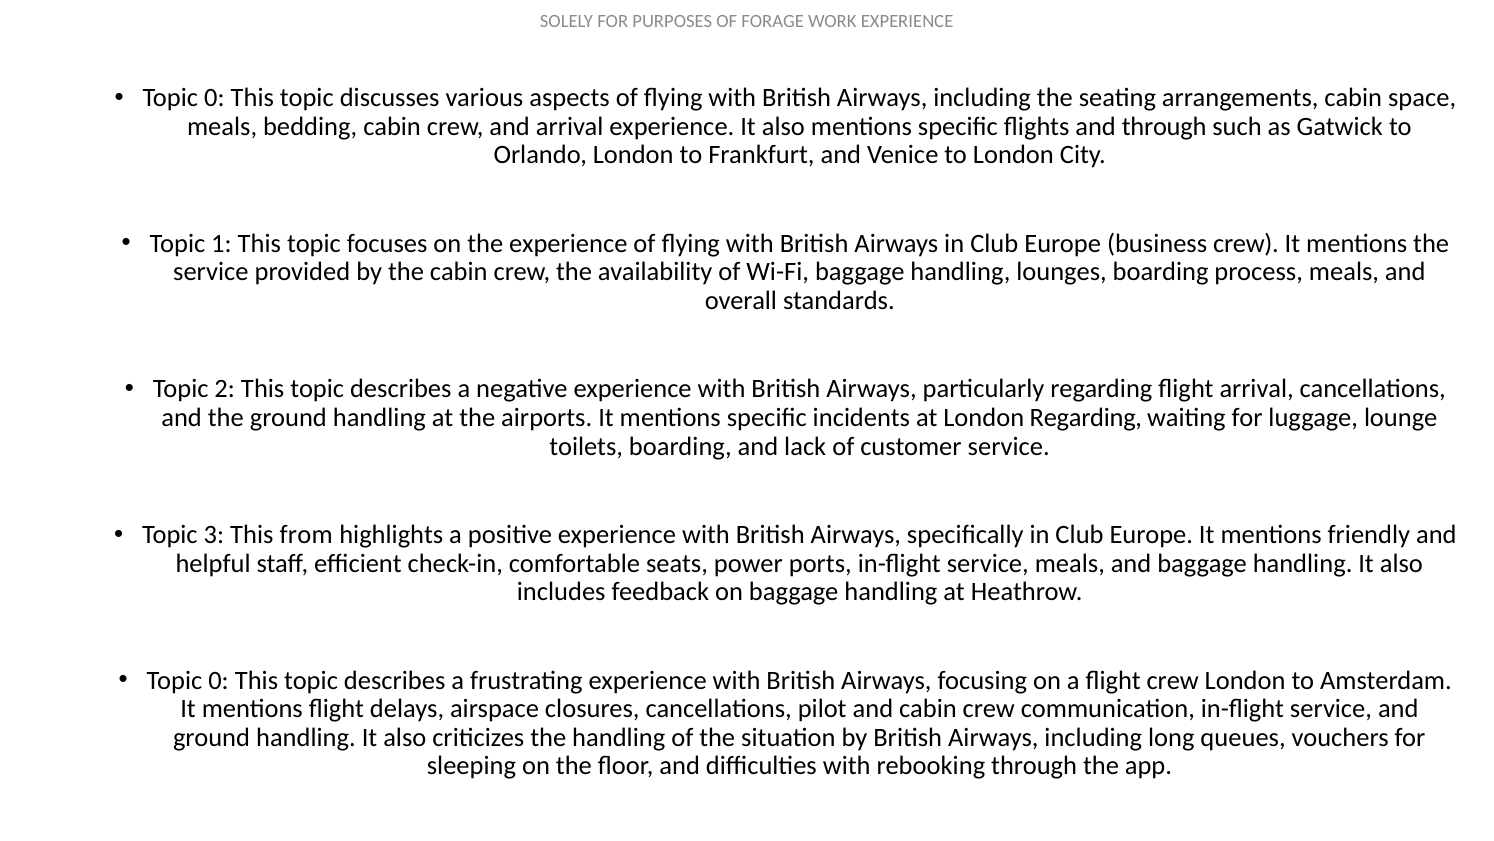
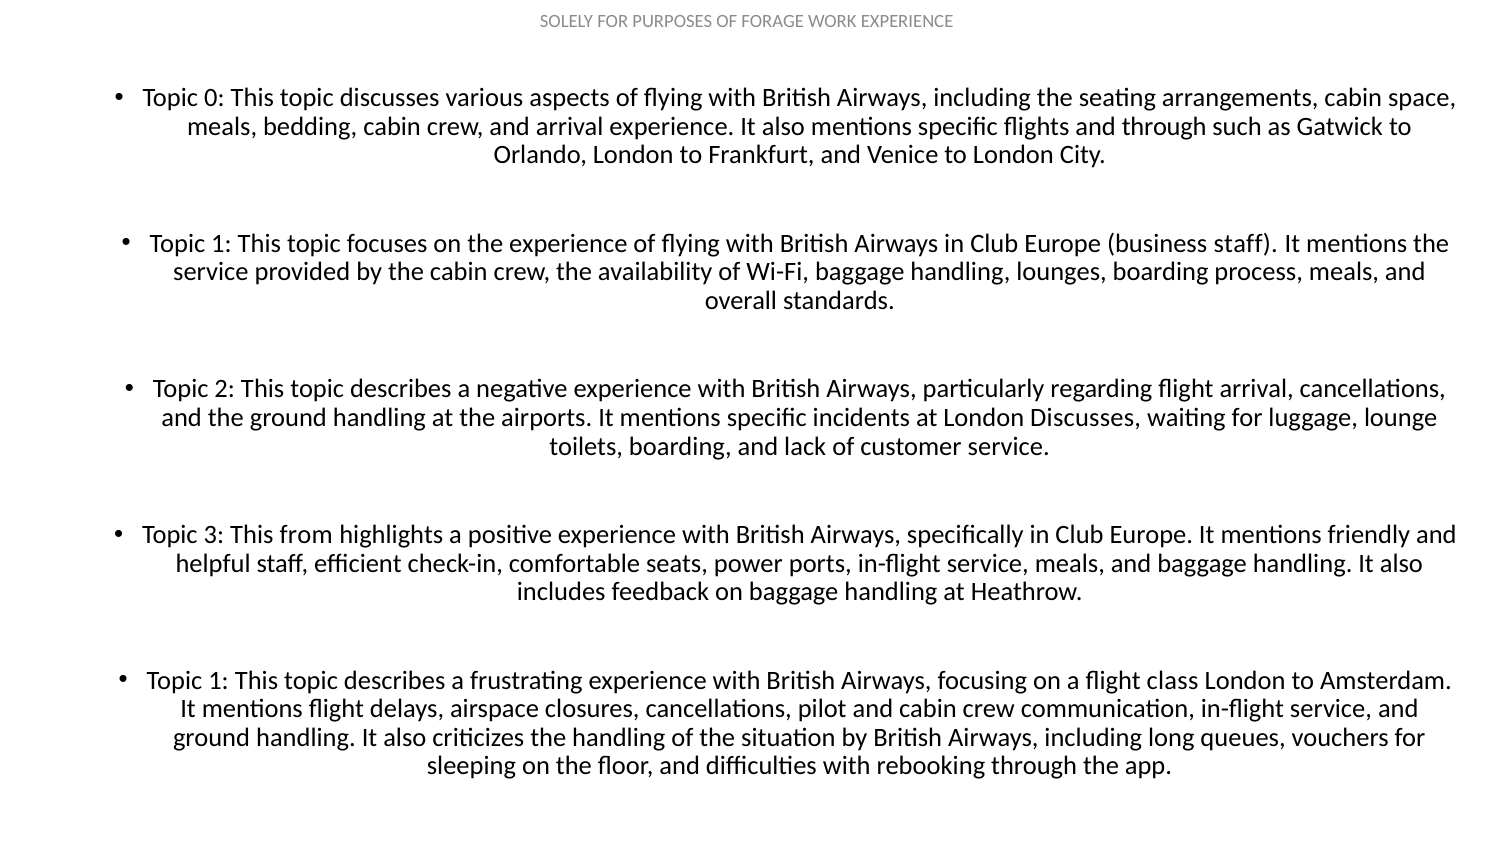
business crew: crew -> staff (1246, 243)
London Regarding: Regarding -> Discusses (1086, 417)
0: 0 -> 1 (219, 680)
flight crew: crew -> class (1173, 680)
